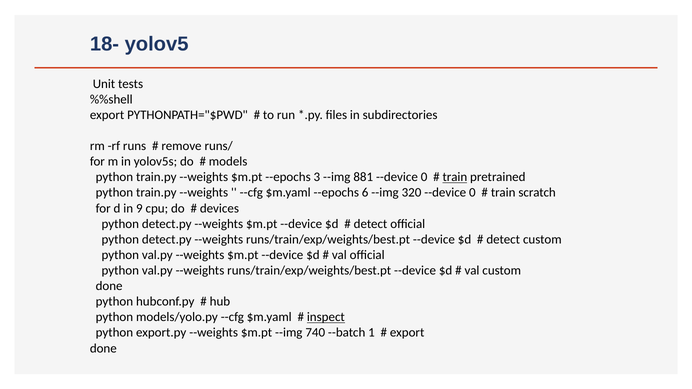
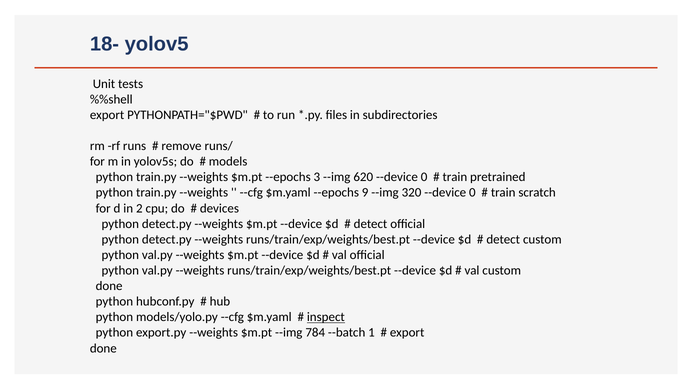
881: 881 -> 620 (363, 177)
train underline: present -> none (455, 177)
6: 6 -> 9 (365, 193)
9: 9 -> 2 (139, 208)
740: 740 -> 784 (315, 333)
